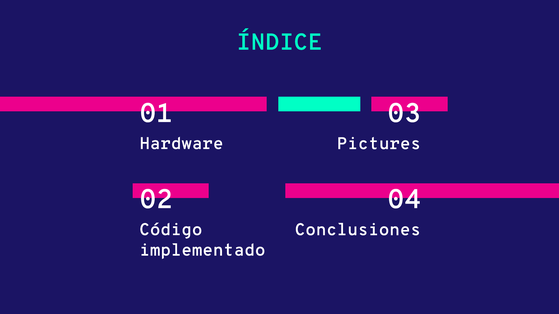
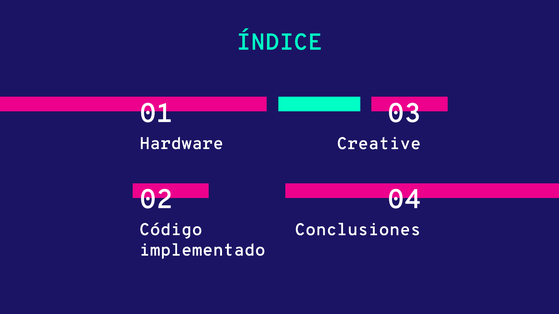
Pictures: Pictures -> Creative (379, 144)
